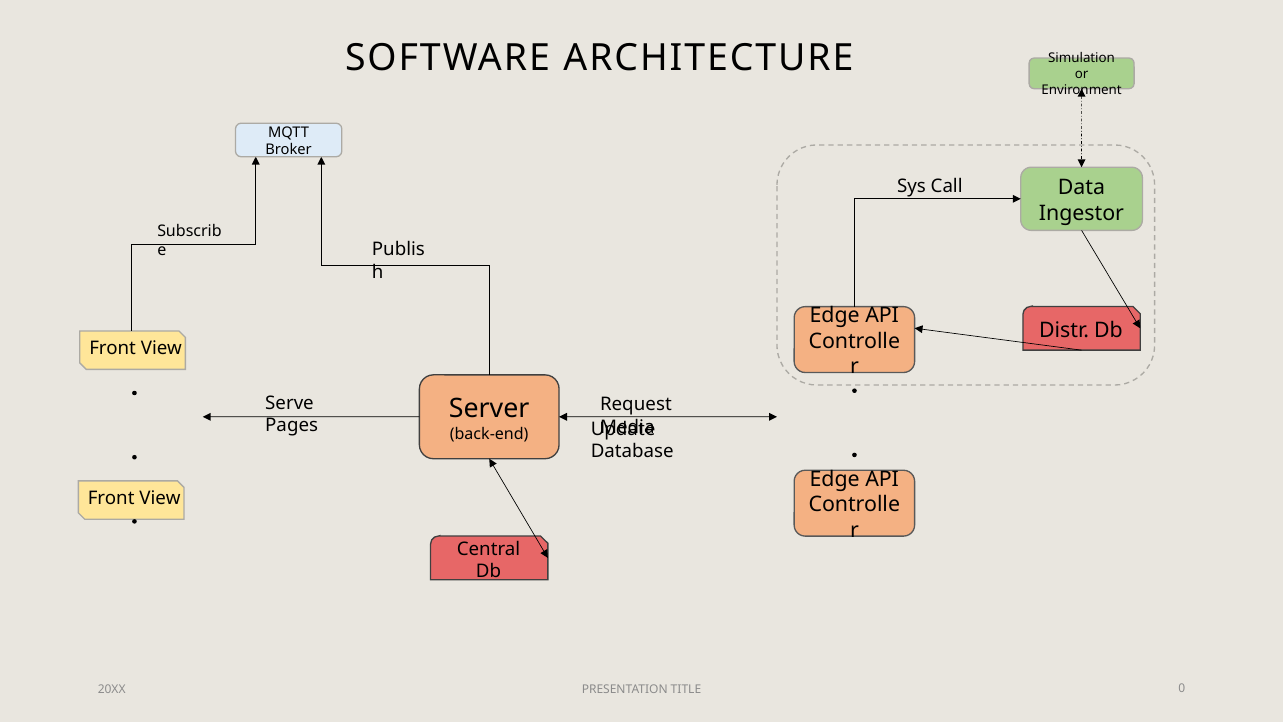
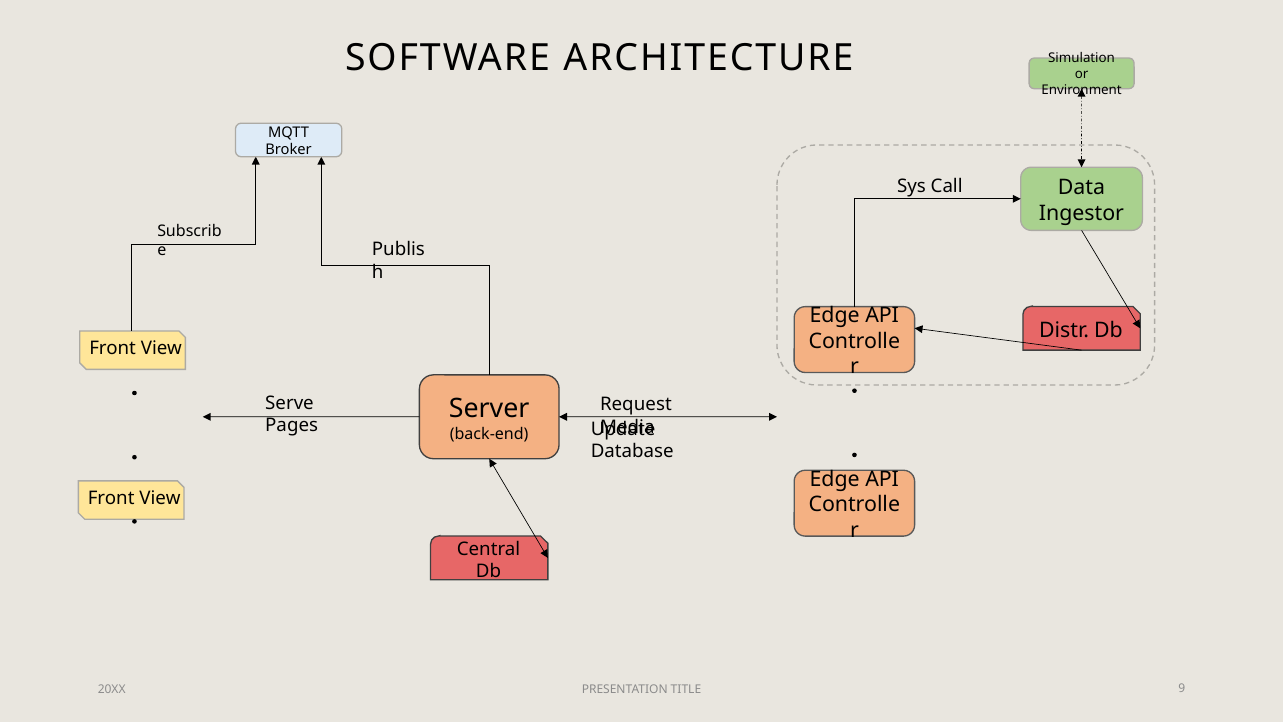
0: 0 -> 9 (1182, 688)
